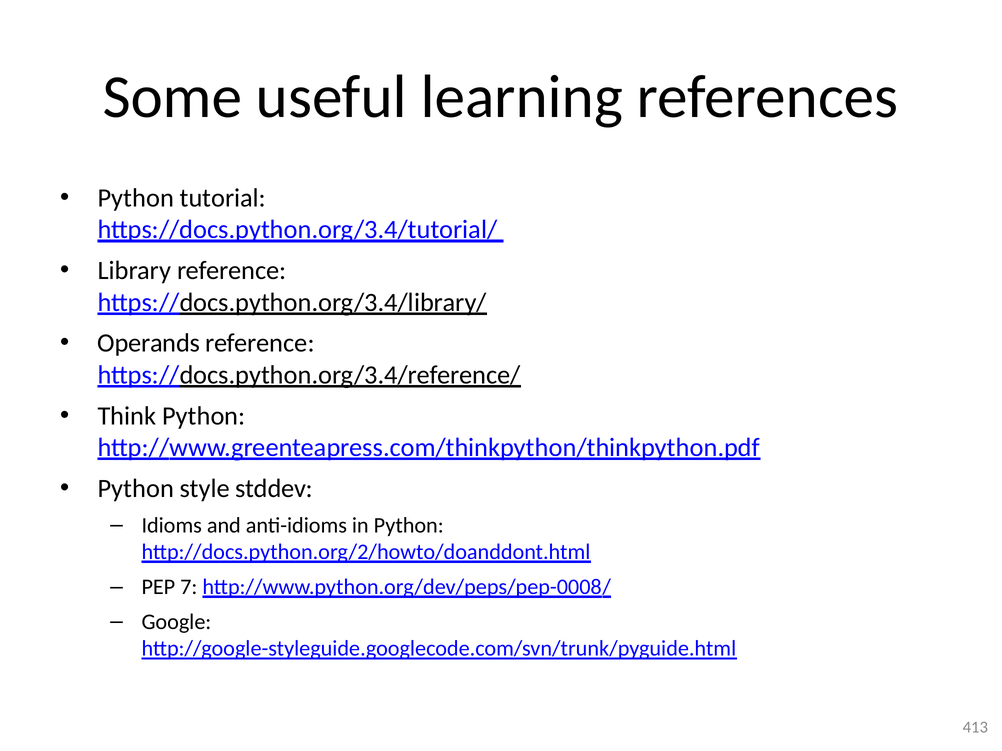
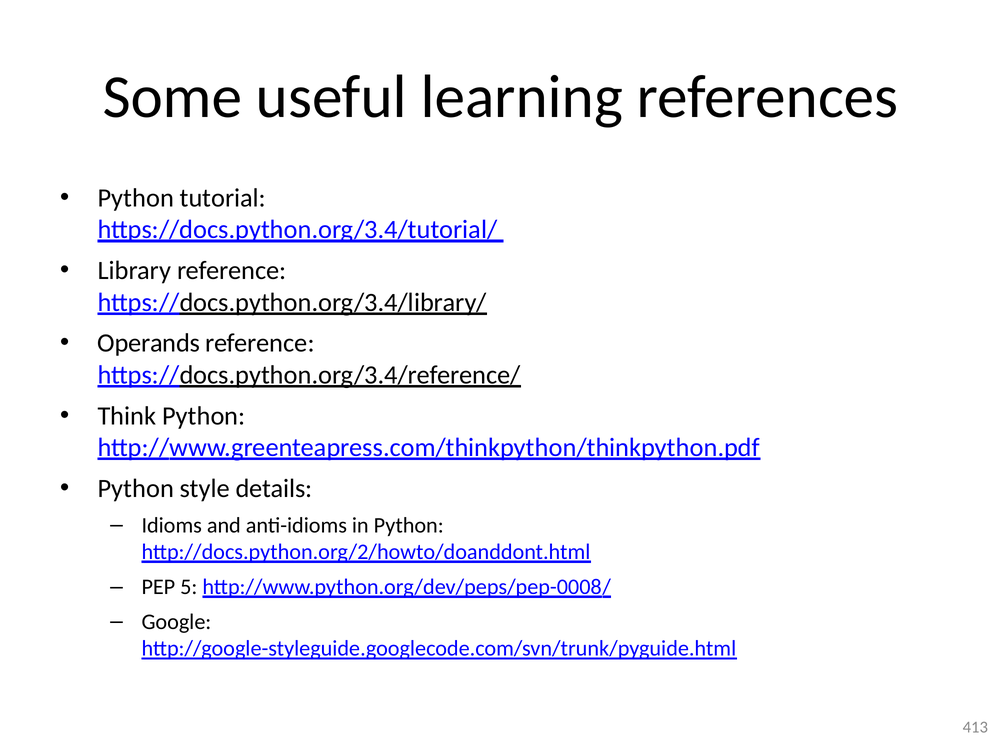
stddev: stddev -> details (274, 489)
7: 7 -> 5 (189, 587)
